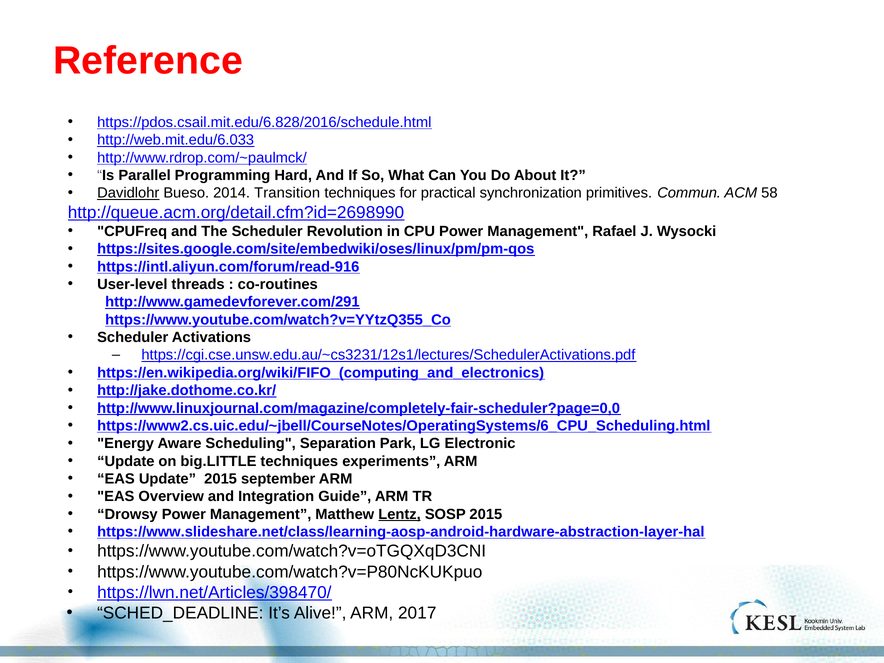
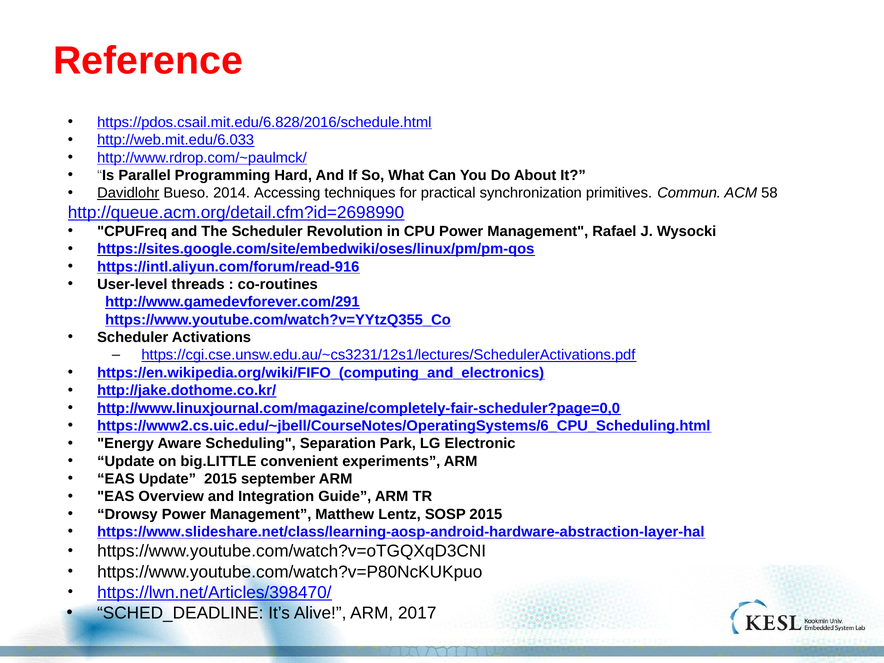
Transition: Transition -> Accessing (287, 193)
big.LITTLE techniques: techniques -> convenient (299, 461)
Lentz underline: present -> none (400, 514)
